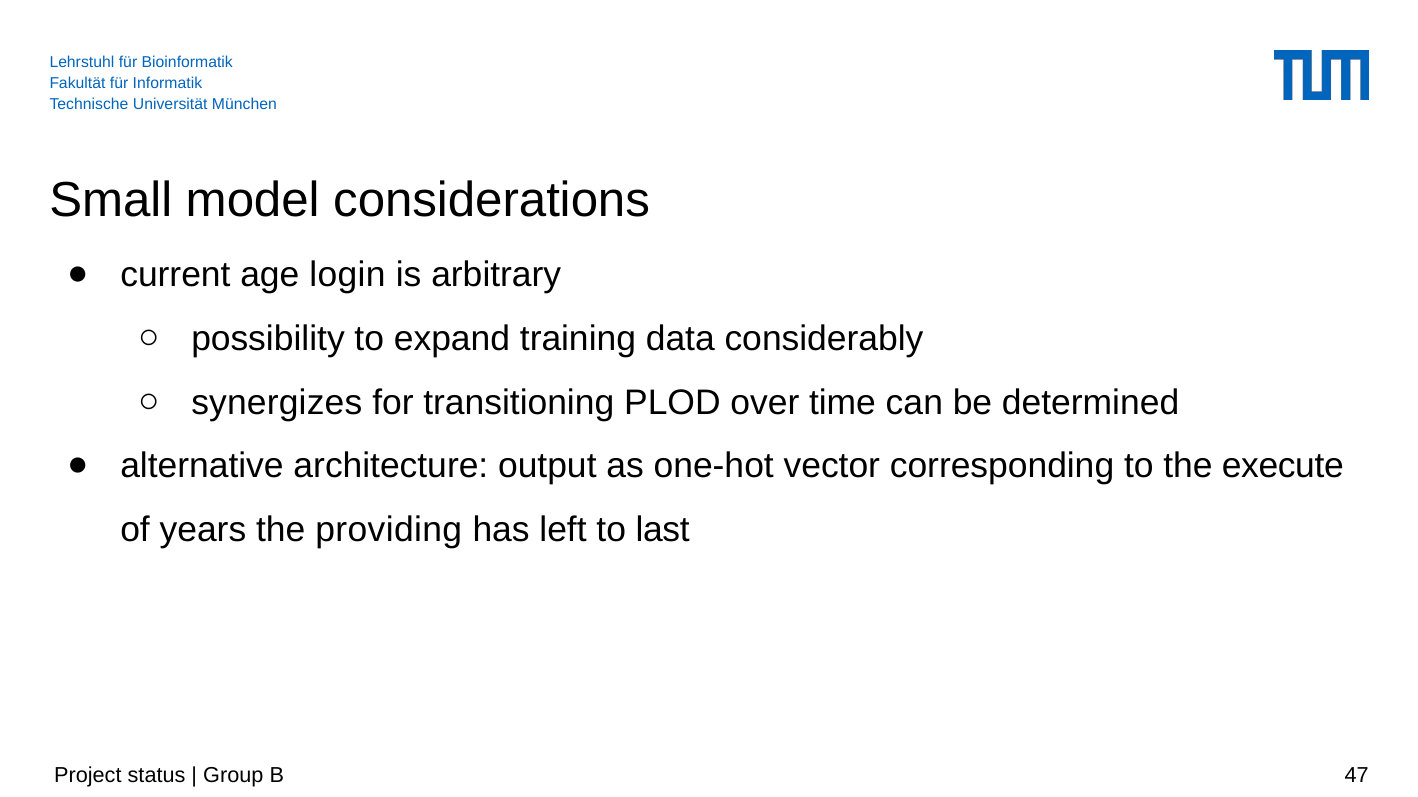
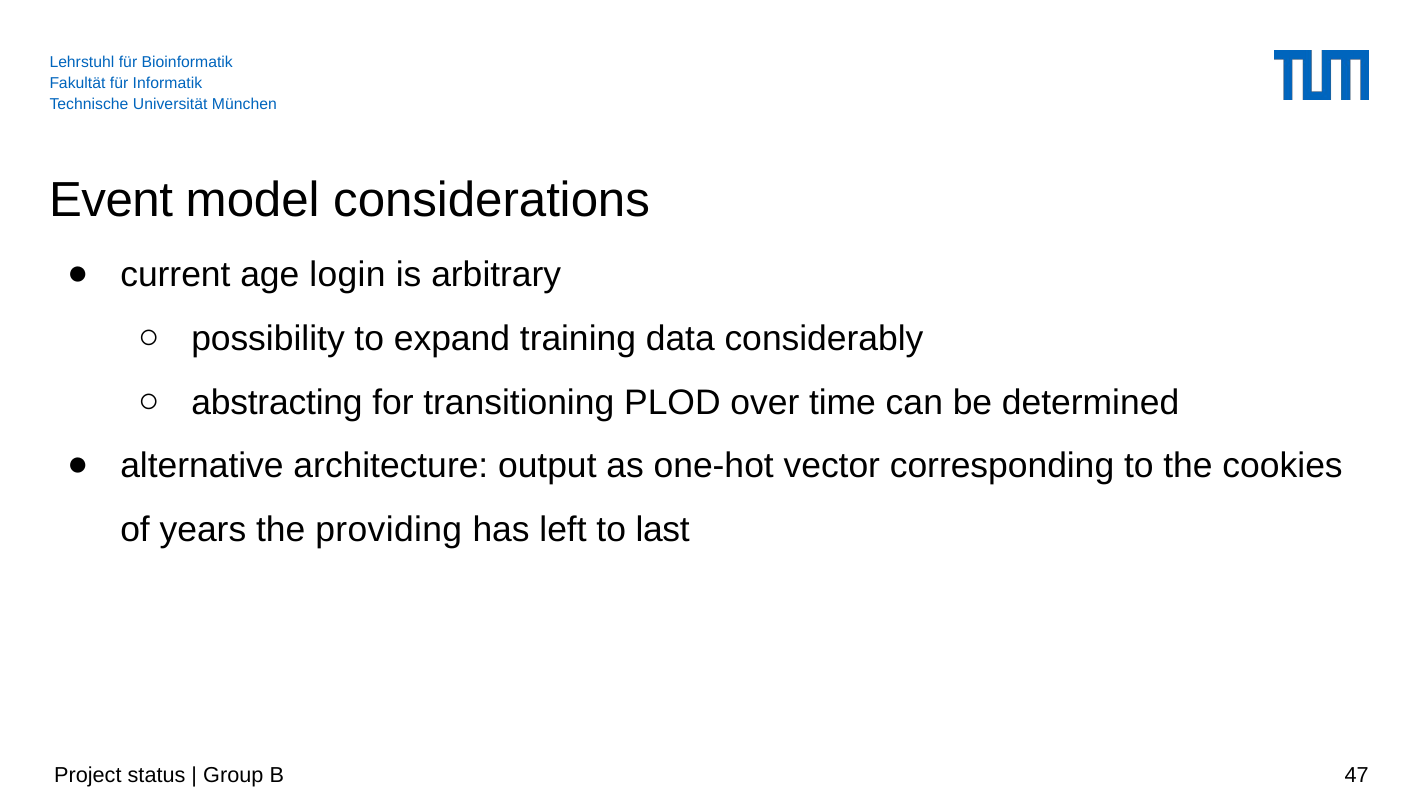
Small: Small -> Event (111, 200)
synergizes: synergizes -> abstracting (277, 403)
execute: execute -> cookies (1283, 467)
